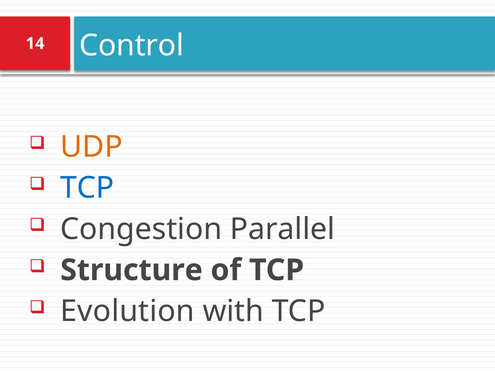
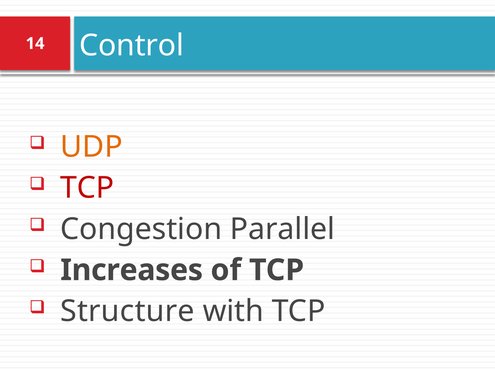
TCP colour: blue -> red (87, 188)
Structure: Structure -> Increases (132, 270)
Evolution: Evolution -> Structure (127, 311)
